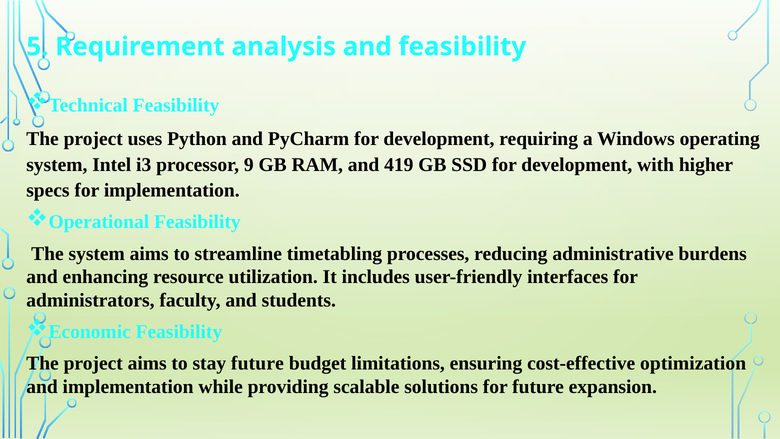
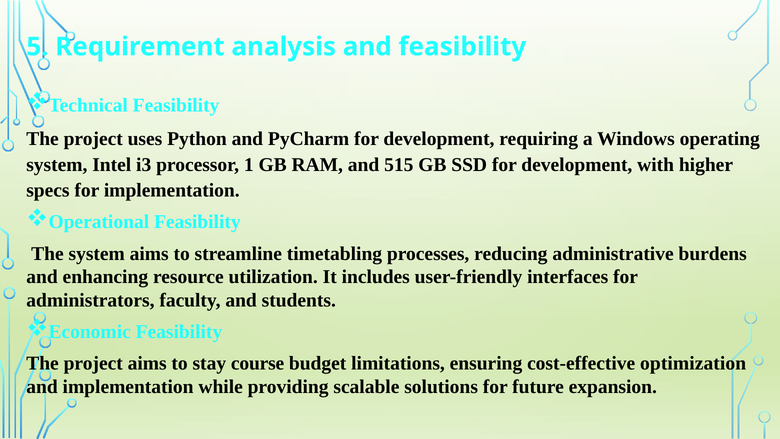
9: 9 -> 1 (249, 165)
419: 419 -> 515 (399, 165)
stay future: future -> course (258, 363)
